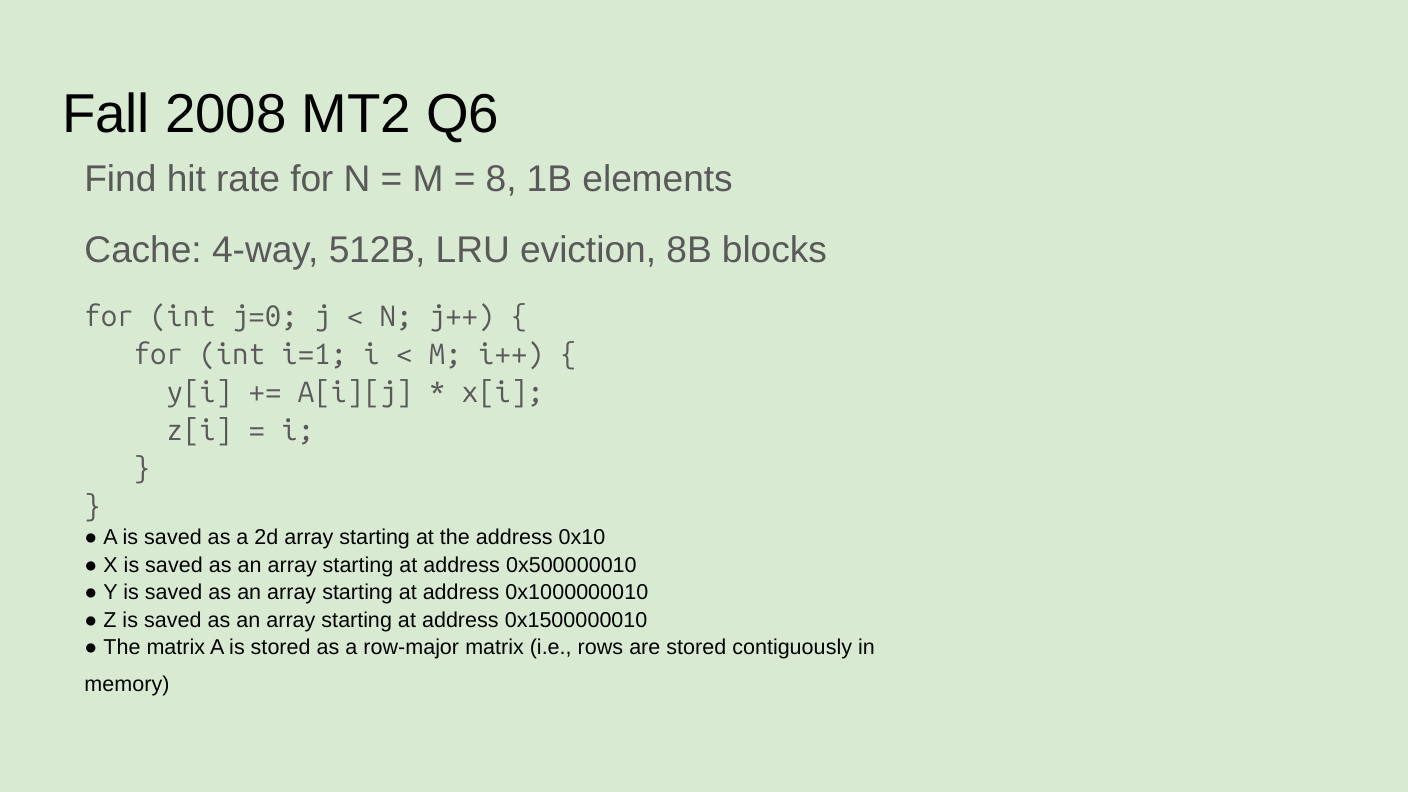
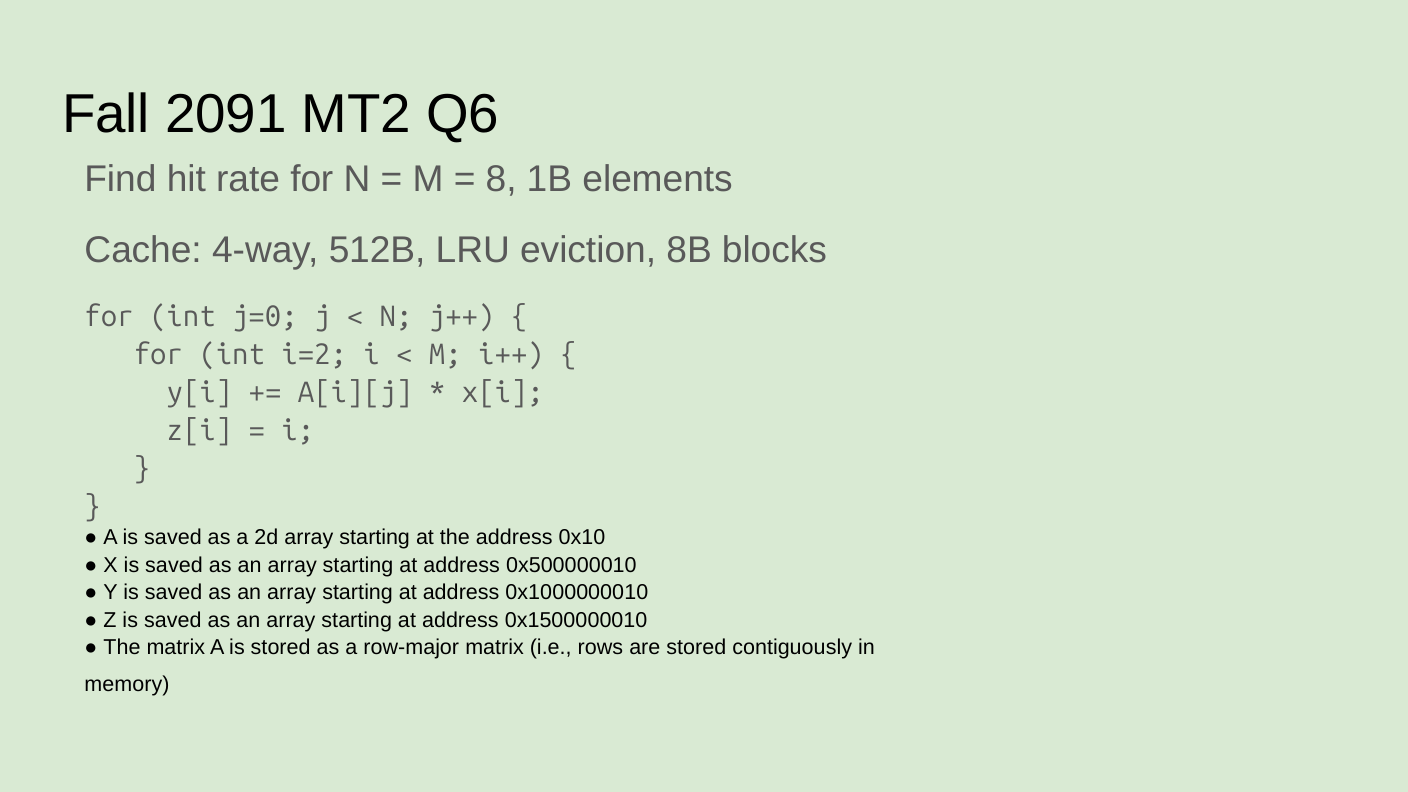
2008: 2008 -> 2091 (226, 114)
i=1: i=1 -> i=2 (314, 354)
